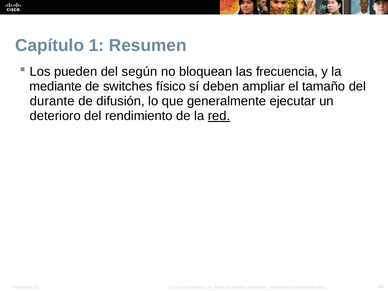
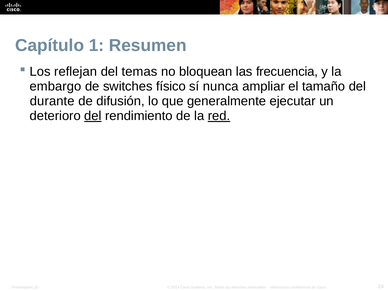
pueden: pueden -> reflejan (76, 72)
según: según -> temas (140, 72)
mediante: mediante -> embargo (56, 86)
deben: deben -> nunca (221, 86)
del underline: none -> present (93, 116)
